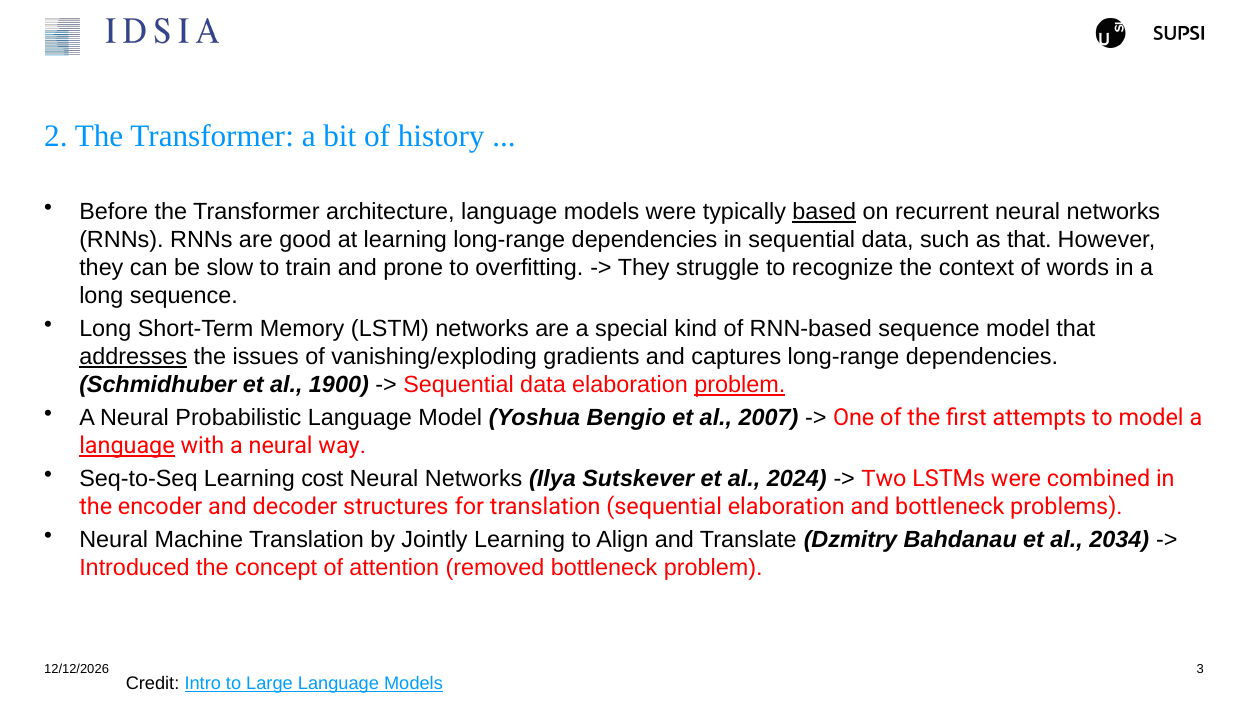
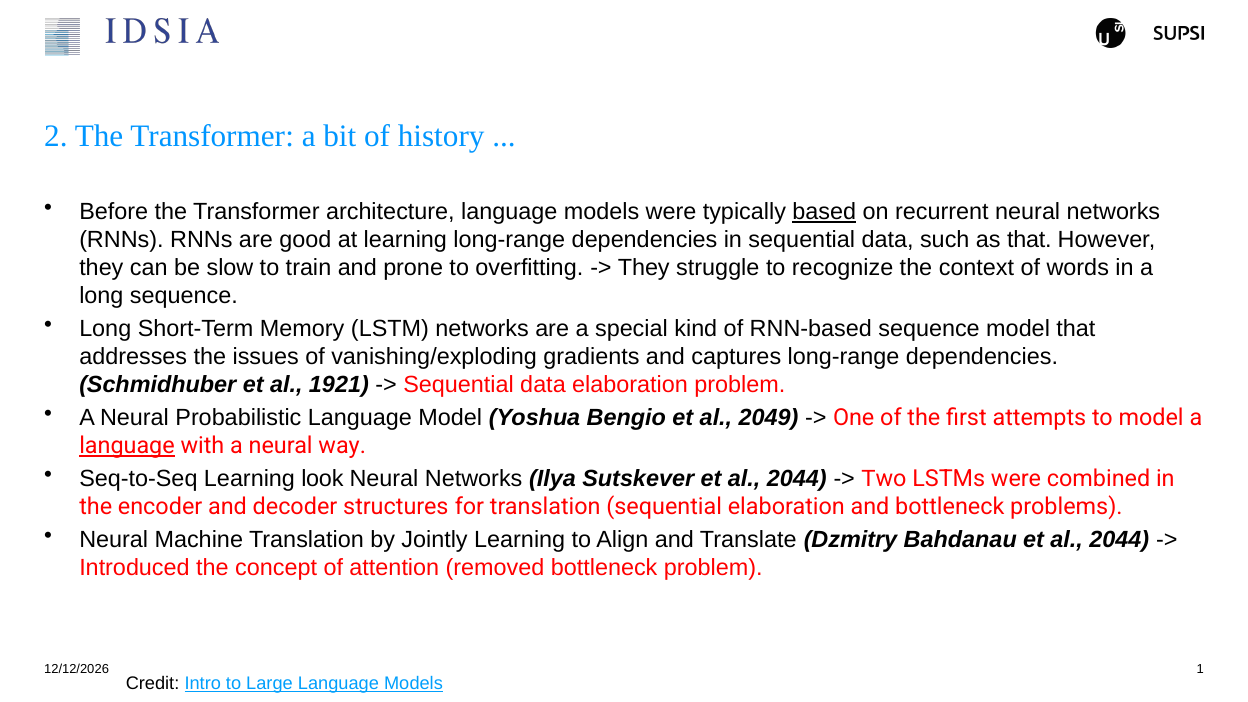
addresses underline: present -> none (133, 357)
1900: 1900 -> 1921 (339, 385)
problem underline: present -> none (740, 385)
2007: 2007 -> 2049 (769, 418)
cost: cost -> look (322, 479)
Sutskever et al 2024: 2024 -> 2044 (797, 479)
Bahdanau et al 2034: 2034 -> 2044 (1119, 539)
3: 3 -> 1 (1200, 669)
